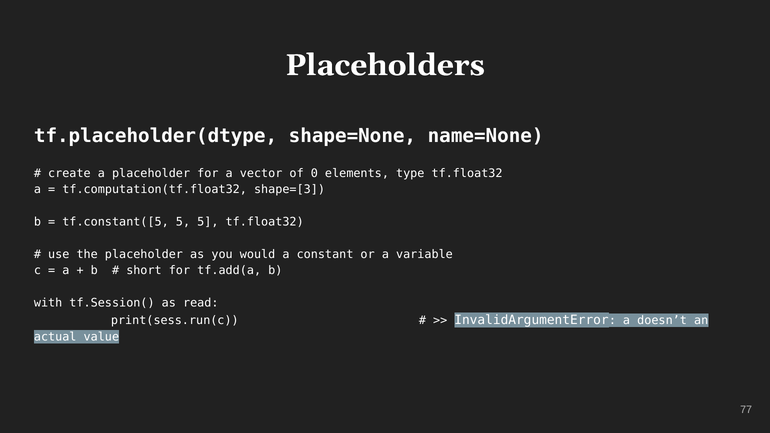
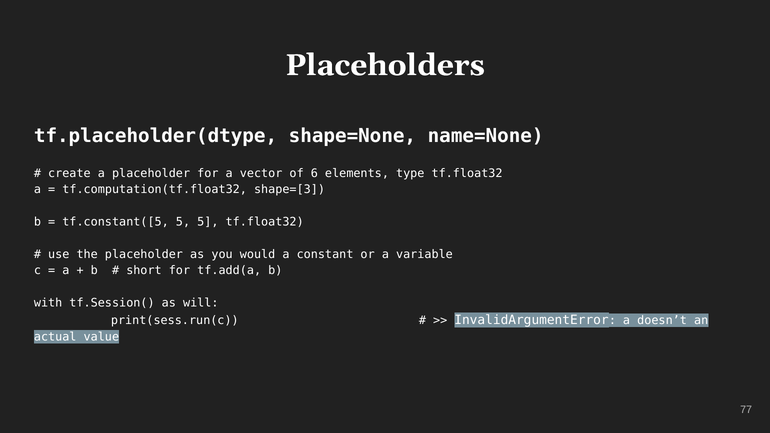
0: 0 -> 6 (314, 173)
read: read -> will (201, 303)
